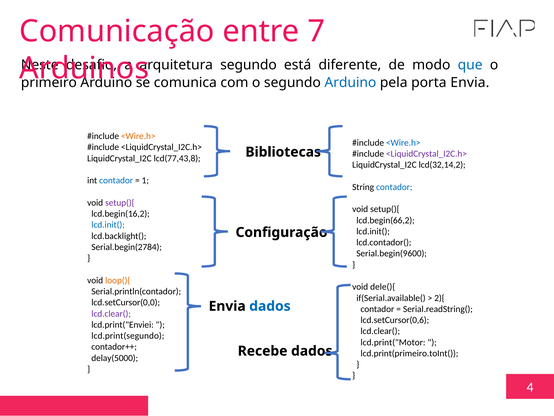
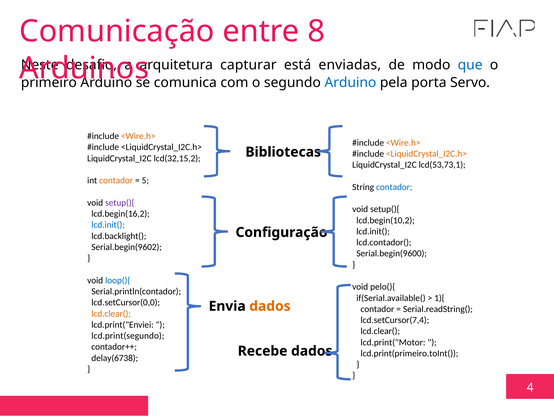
7: 7 -> 8 (316, 31)
arquitetura segundo: segundo -> capturar (248, 65)
diferente: diferente -> enviadas (350, 65)
porta Envia: Envia -> Servo (470, 83)
<Wire.h> colour: blue -> orange (403, 142)
<LiquidCrystal_I2C.h> colour: purple -> orange (426, 154)
lcd(77,43,8: lcd(77,43,8 -> lcd(32,15,2 (177, 158)
lcd(32,14,2: lcd(32,14,2 -> lcd(53,73,1 (442, 165)
contador colour: blue -> orange (116, 180)
1: 1 -> 5 (145, 180)
lcd.begin(66,2: lcd.begin(66,2 -> lcd.begin(10,2 (386, 220)
Serial.begin(2784: Serial.begin(2784 -> Serial.begin(9602 (127, 247)
loop(){ colour: orange -> blue (118, 280)
dele(){: dele(){ -> pelo(){ (383, 287)
2){: 2){ -> 1){ (439, 298)
dados colour: blue -> orange (270, 306)
lcd.clear( colour: purple -> orange (111, 313)
lcd.setCursor(0,6: lcd.setCursor(0,6 -> lcd.setCursor(7,4 (395, 320)
delay(5000: delay(5000 -> delay(6738 (115, 358)
